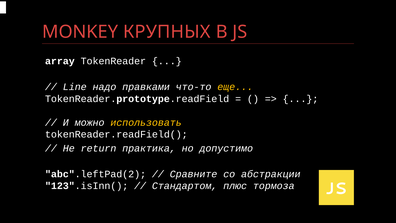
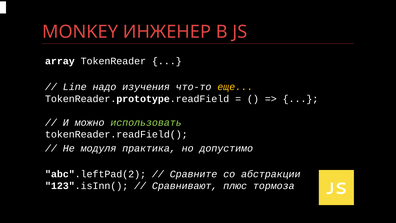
КРУПНЫХ: КРУПНЫХ -> ИНЖЕНЕР (167, 32)
правками: правками -> изучения (146, 87)
использовать colour: yellow -> light green (146, 122)
return: return -> модуля (99, 148)
Стандартом: Стандартом -> Сравнивают (185, 186)
